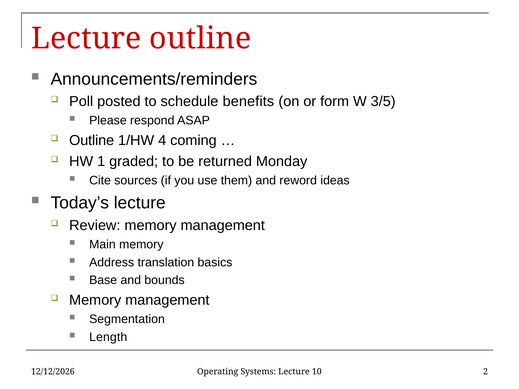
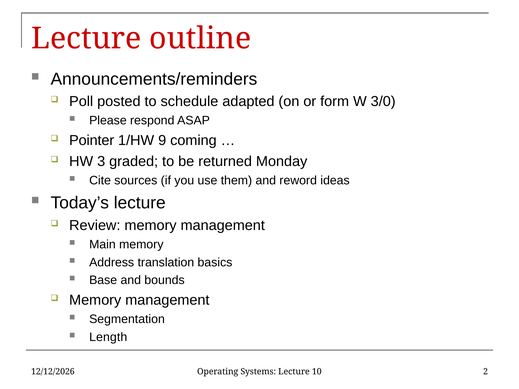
benefits: benefits -> adapted (248, 102)
3/5: 3/5 -> 3/0 (383, 102)
Outline: Outline -> Pointer (92, 141)
4: 4 -> 9 (162, 141)
1: 1 -> 3 (101, 162)
